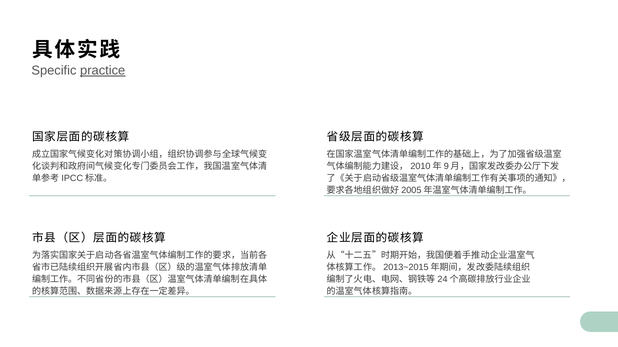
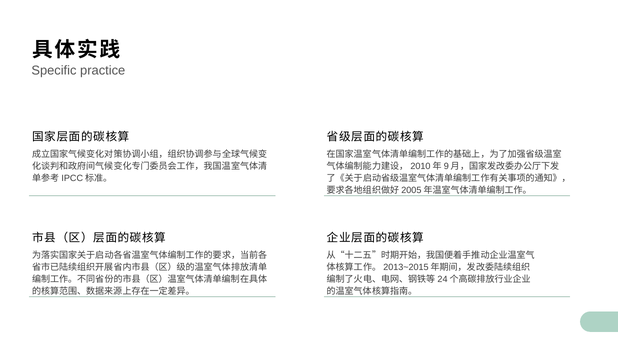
practice underline: present -> none (103, 71)
